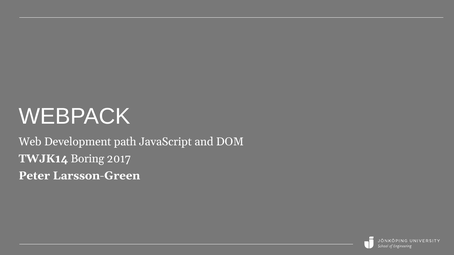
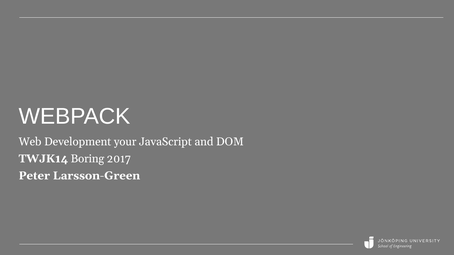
path: path -> your (125, 142)
